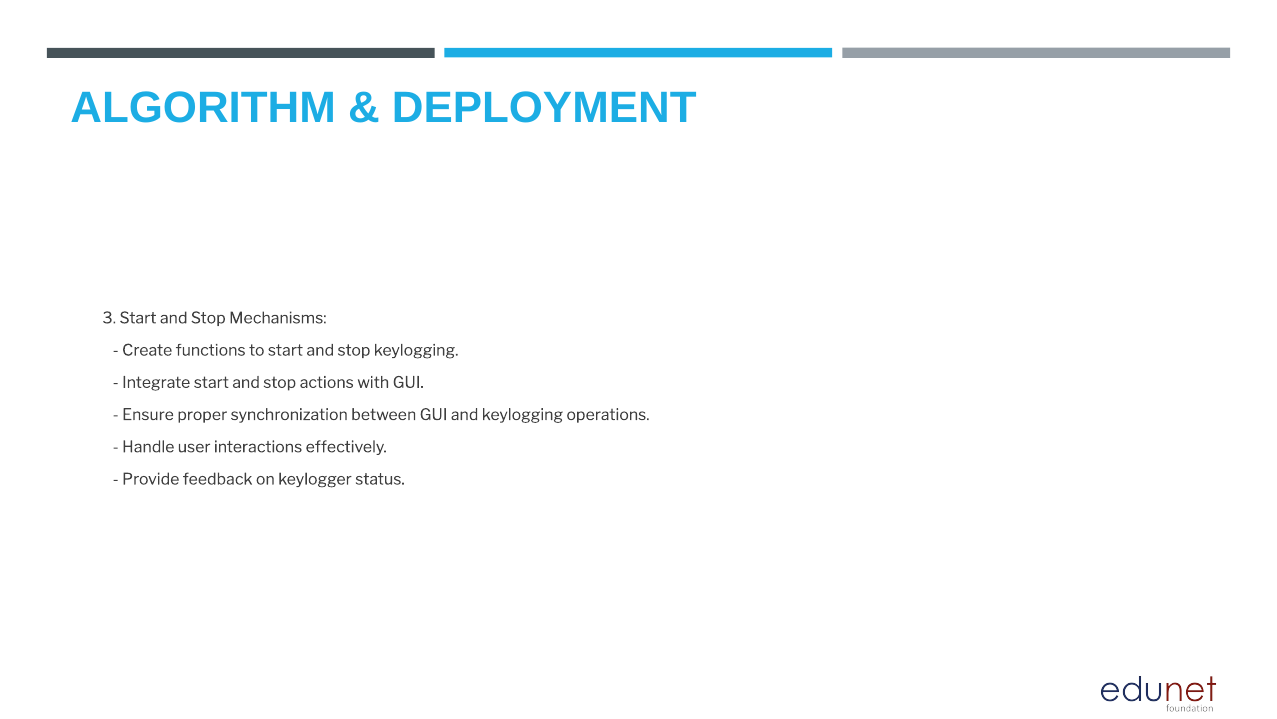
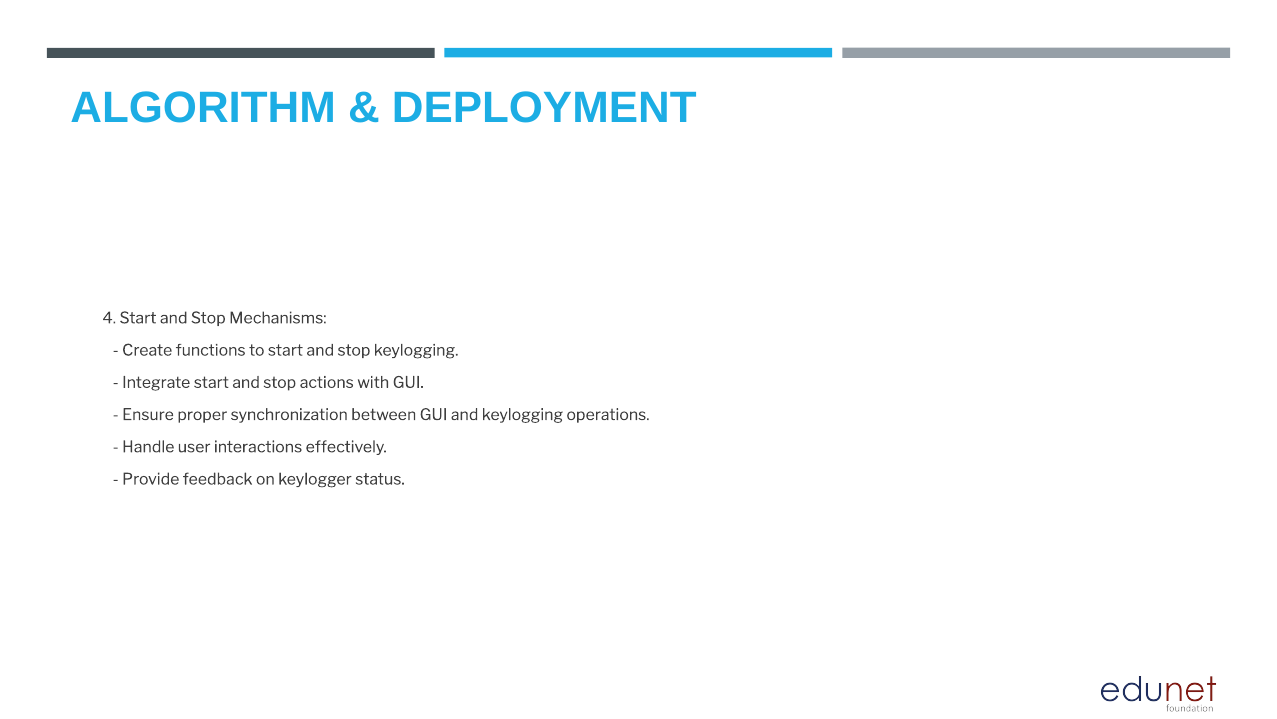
3: 3 -> 4 (109, 318)
